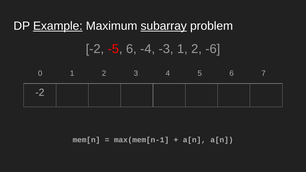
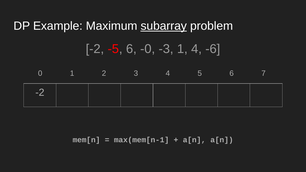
Example underline: present -> none (58, 26)
-4: -4 -> -0 (148, 49)
-3 1 2: 2 -> 4 (196, 49)
